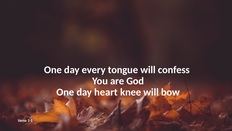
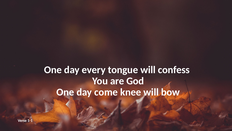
heart: heart -> come (106, 92)
